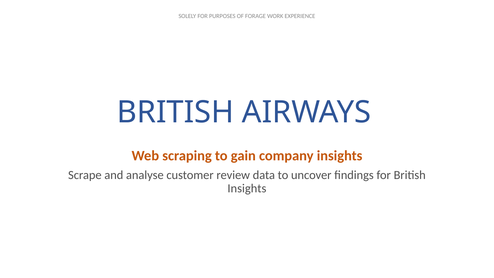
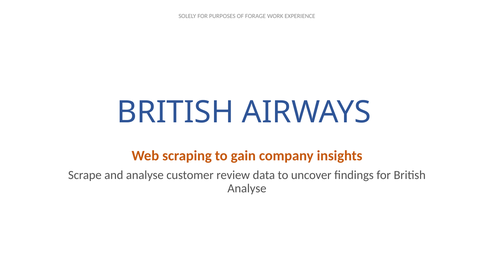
Insights: Insights -> Analyse (247, 188)
